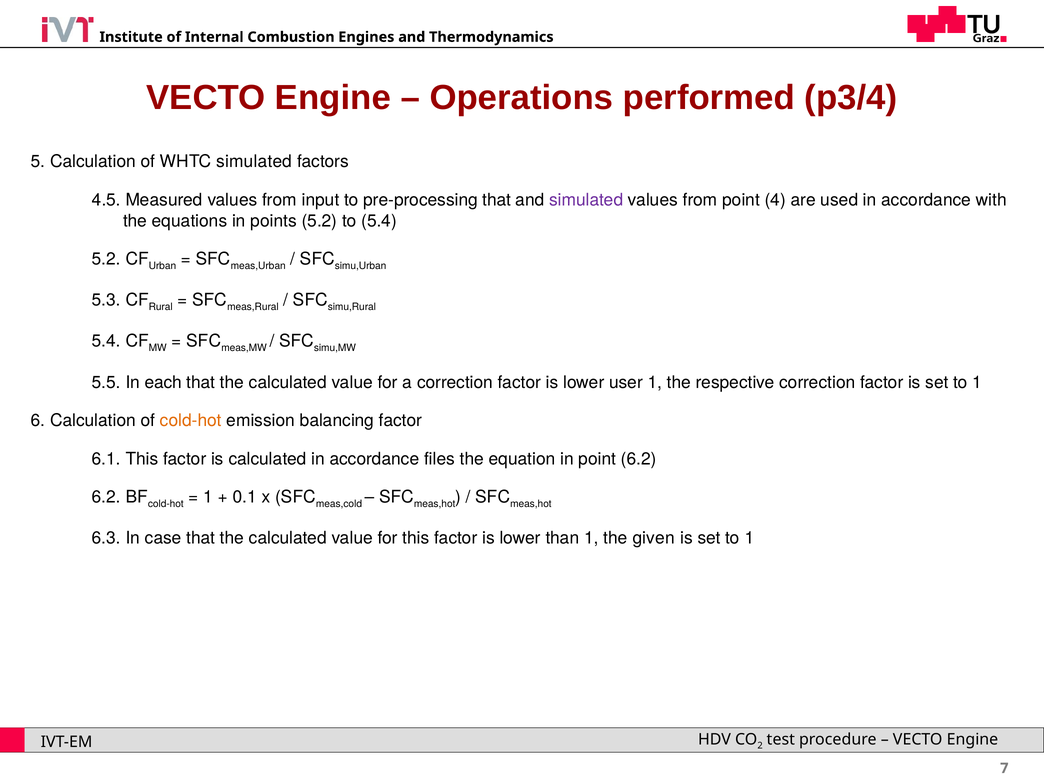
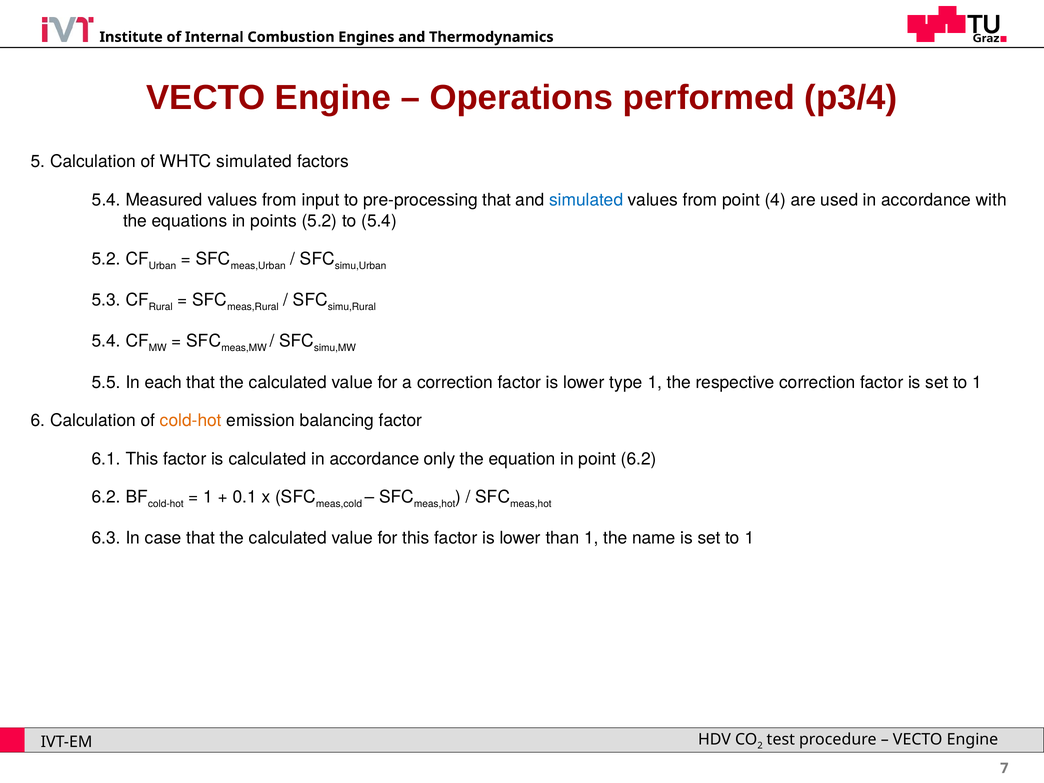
4.5: 4.5 -> 5.4 (106, 200)
simulated colour: purple -> blue (586, 200)
user: user -> type (626, 382)
files: files -> only (440, 459)
given: given -> name (654, 538)
